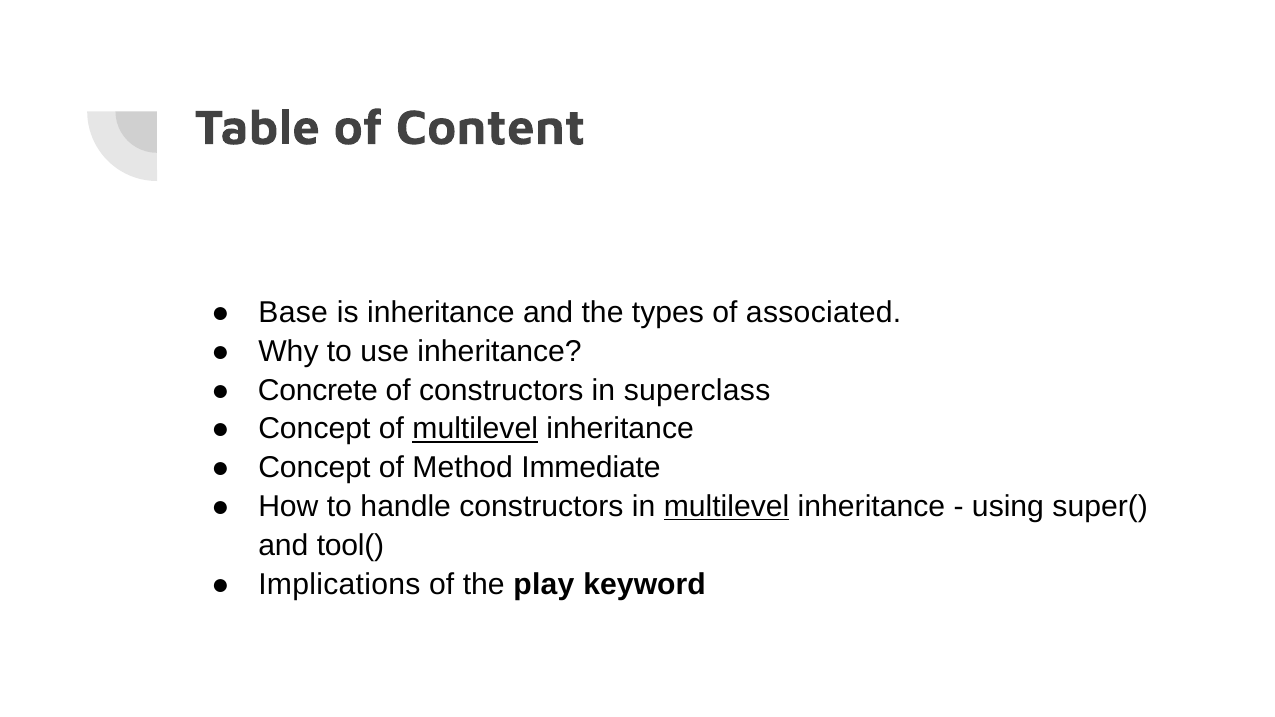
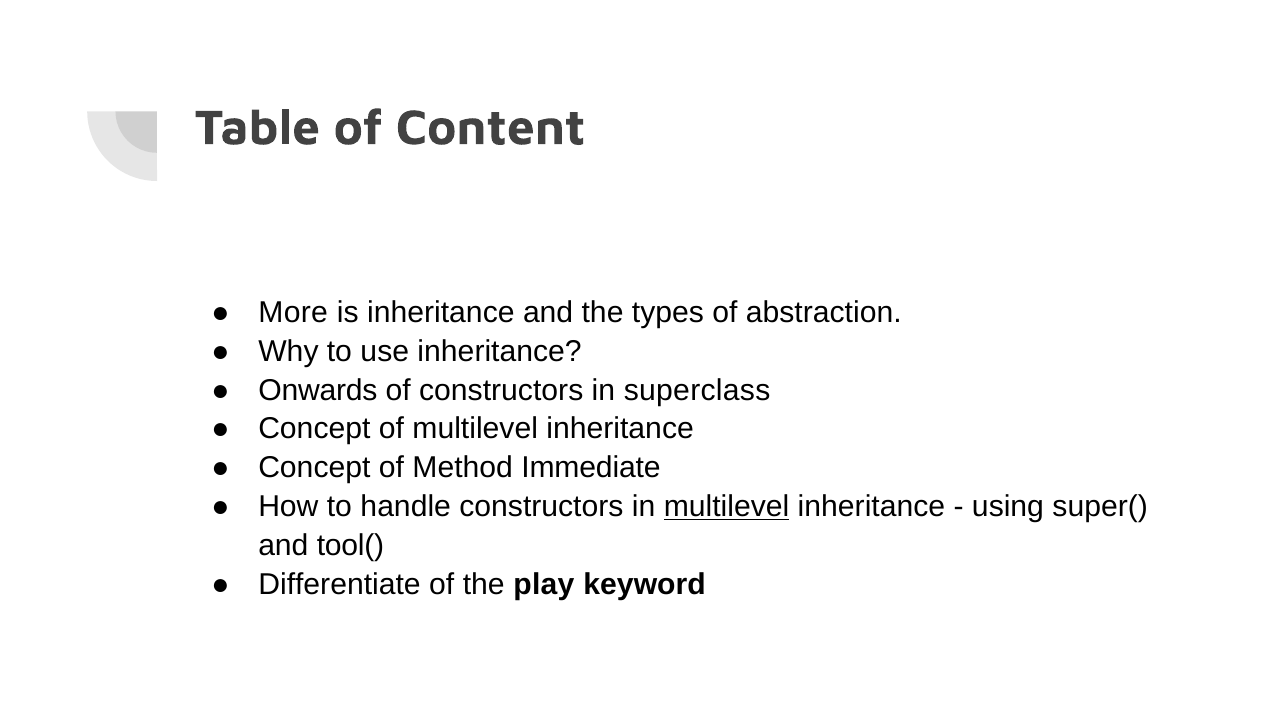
Base: Base -> More (293, 313)
associated: associated -> abstraction (824, 313)
Concrete: Concrete -> Onwards (318, 390)
multilevel underline: present -> none (475, 429)
Implications: Implications -> Differentiate (340, 584)
